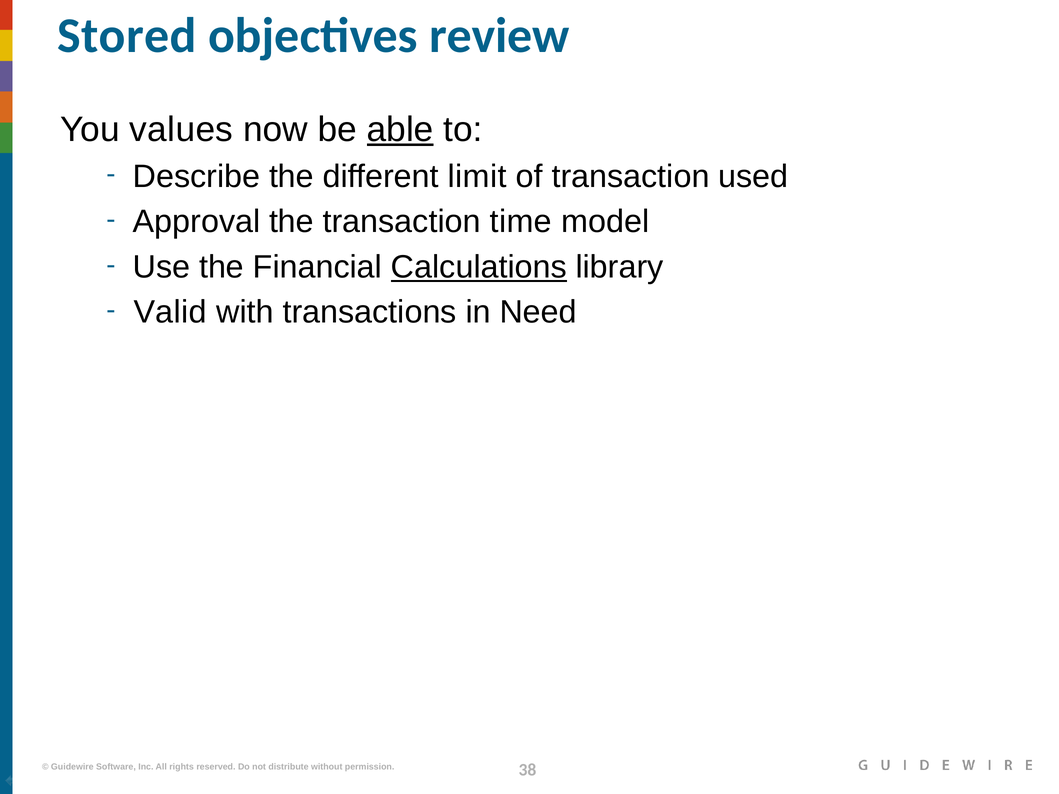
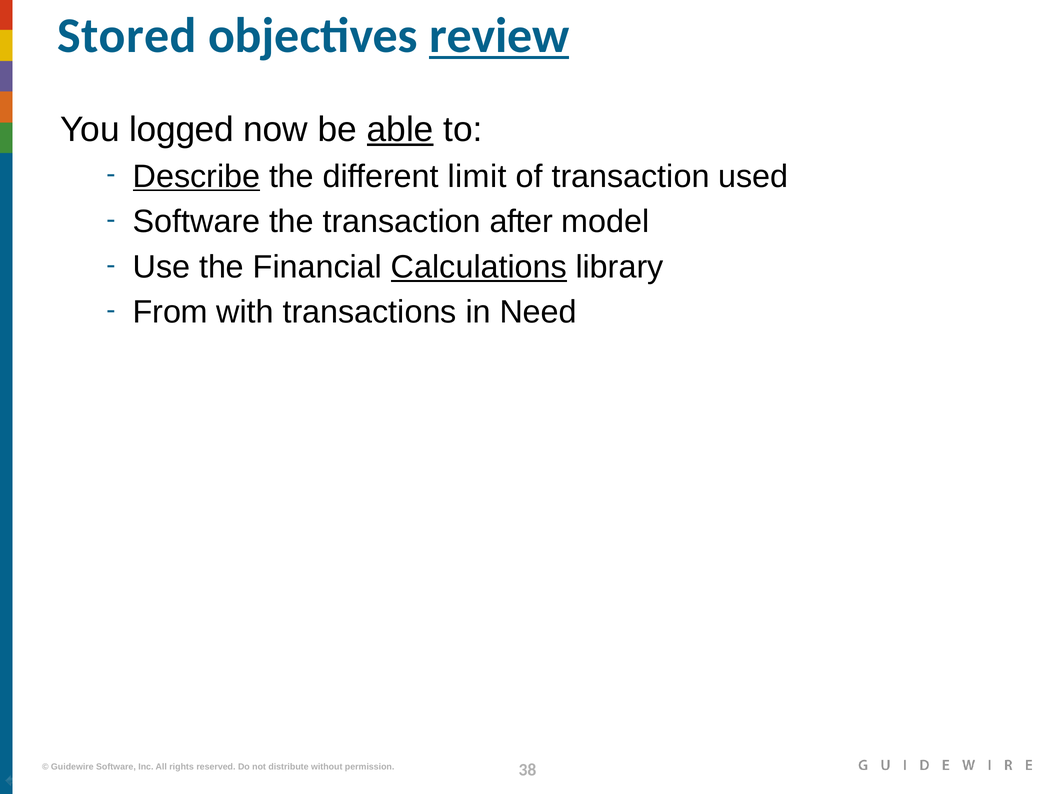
review underline: none -> present (499, 36)
values: values -> logged (182, 130)
Describe underline: none -> present (197, 176)
Approval: Approval -> Software (197, 222)
time: time -> after (521, 222)
Valid: Valid -> From (170, 312)
